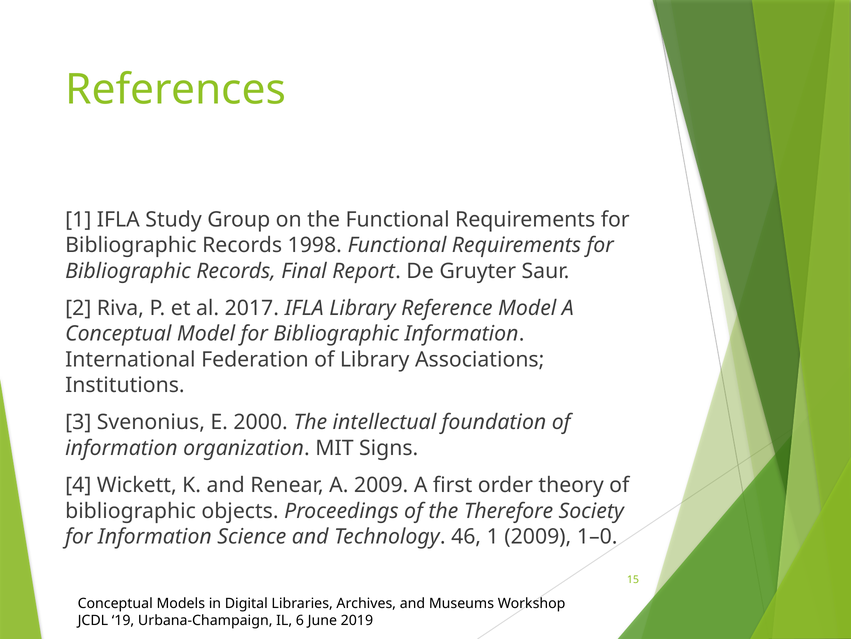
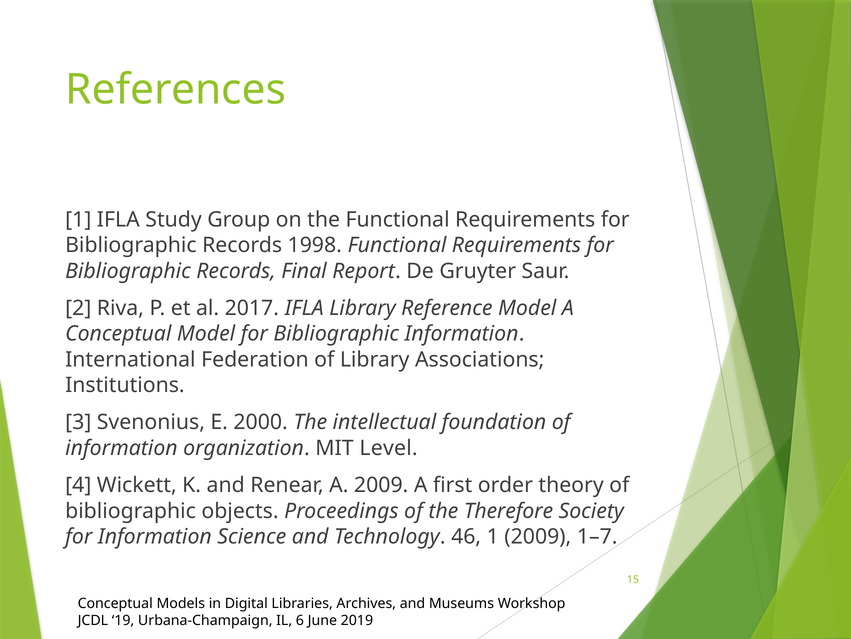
Signs: Signs -> Level (389, 447)
1–0: 1–0 -> 1–7 (597, 536)
